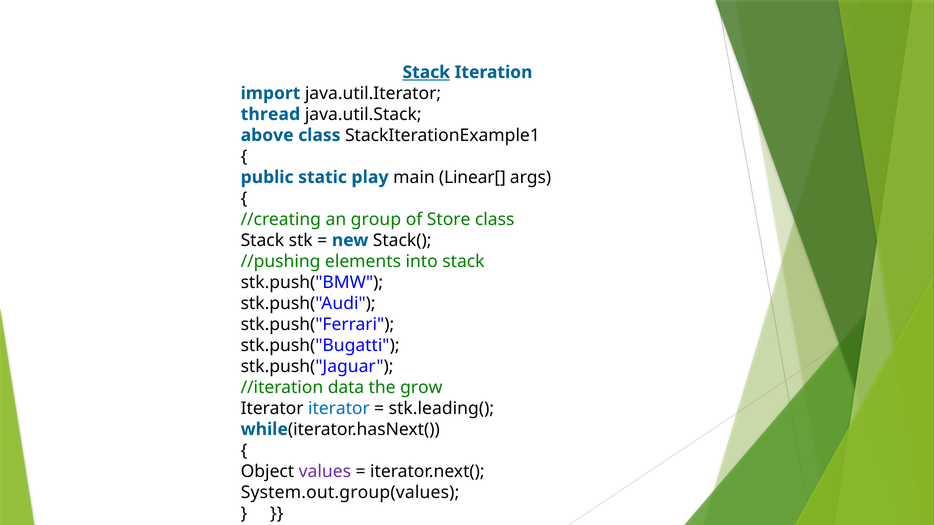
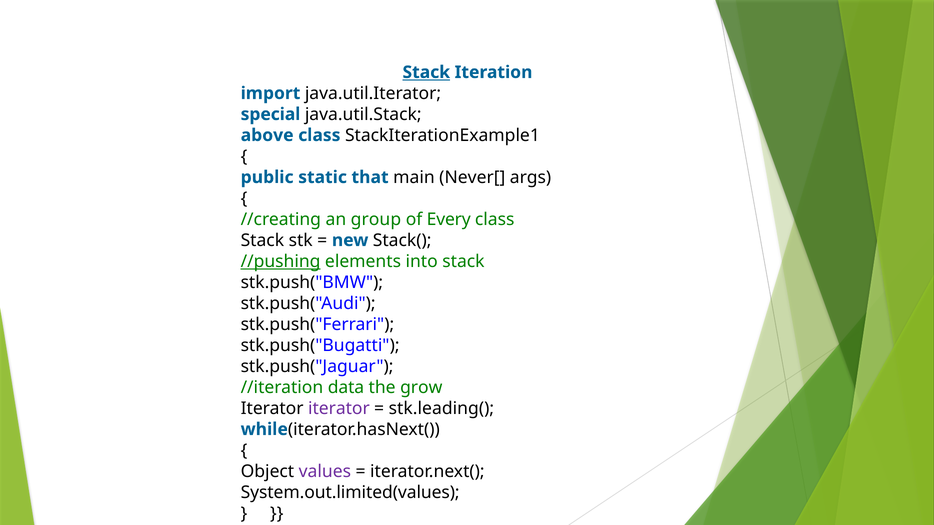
thread: thread -> special (271, 114)
play: play -> that (370, 177)
Linear[: Linear[ -> Never[ (472, 177)
Store: Store -> Every (449, 219)
//pushing underline: none -> present (281, 261)
iterator colour: blue -> purple (339, 409)
System.out.group(values: System.out.group(values -> System.out.limited(values (350, 493)
